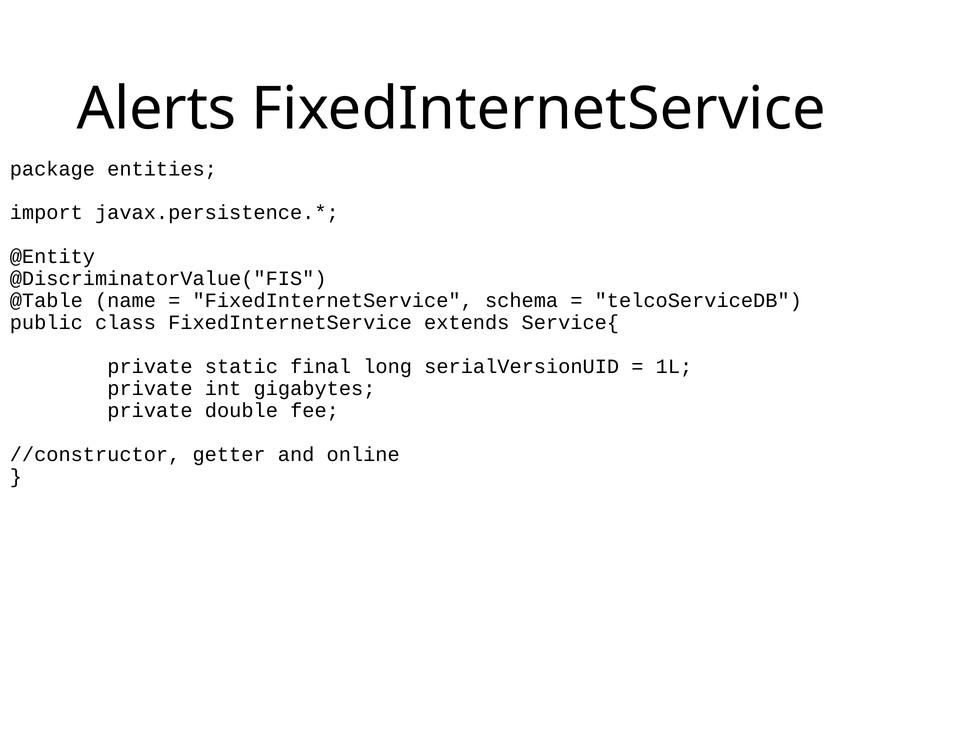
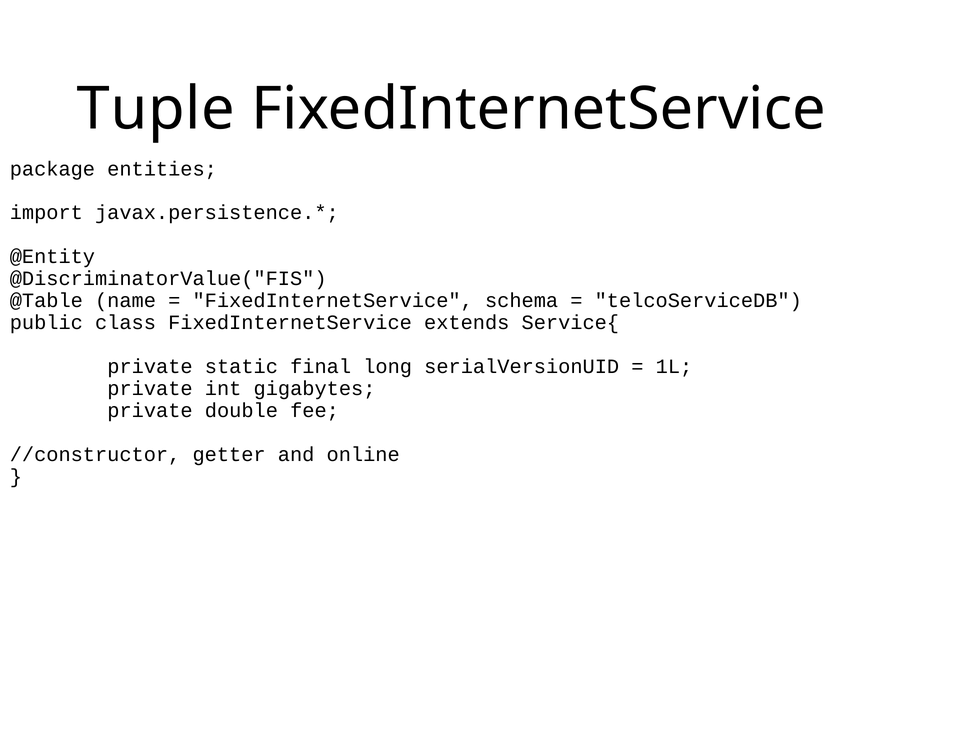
Alerts: Alerts -> Tuple (156, 109)
